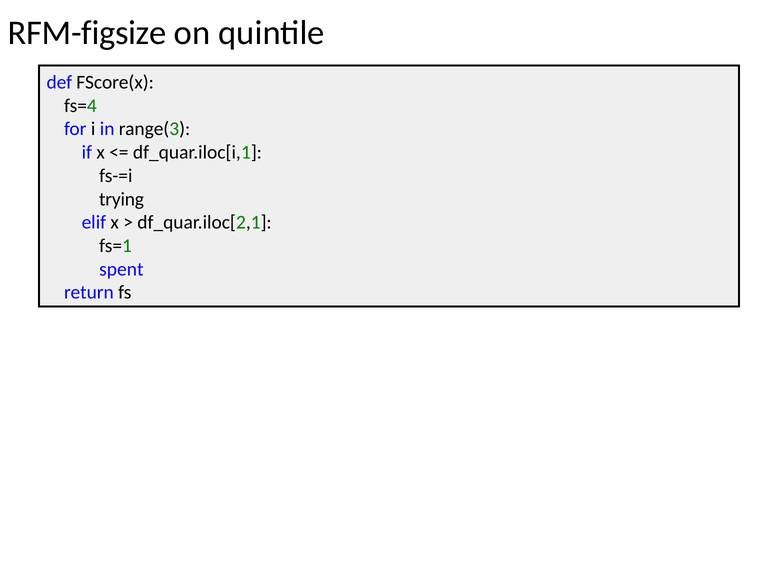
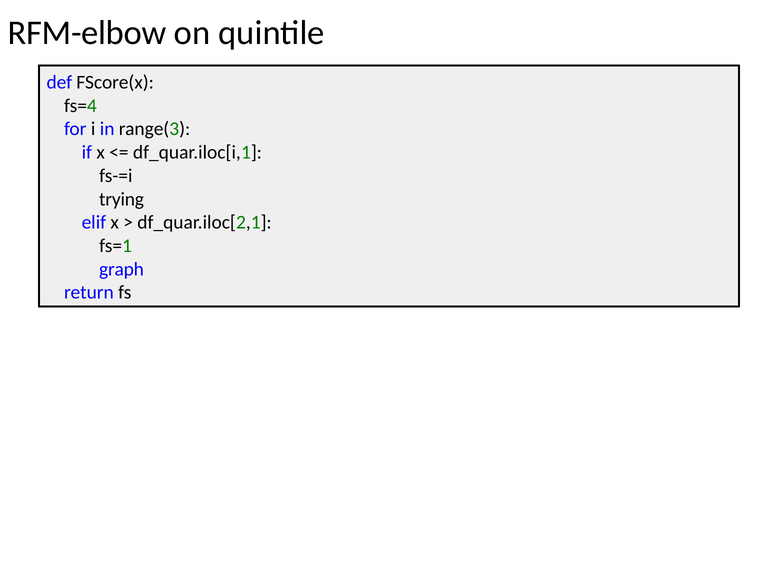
RFM-figsize: RFM-figsize -> RFM-elbow (87, 33)
spent: spent -> graph (122, 269)
